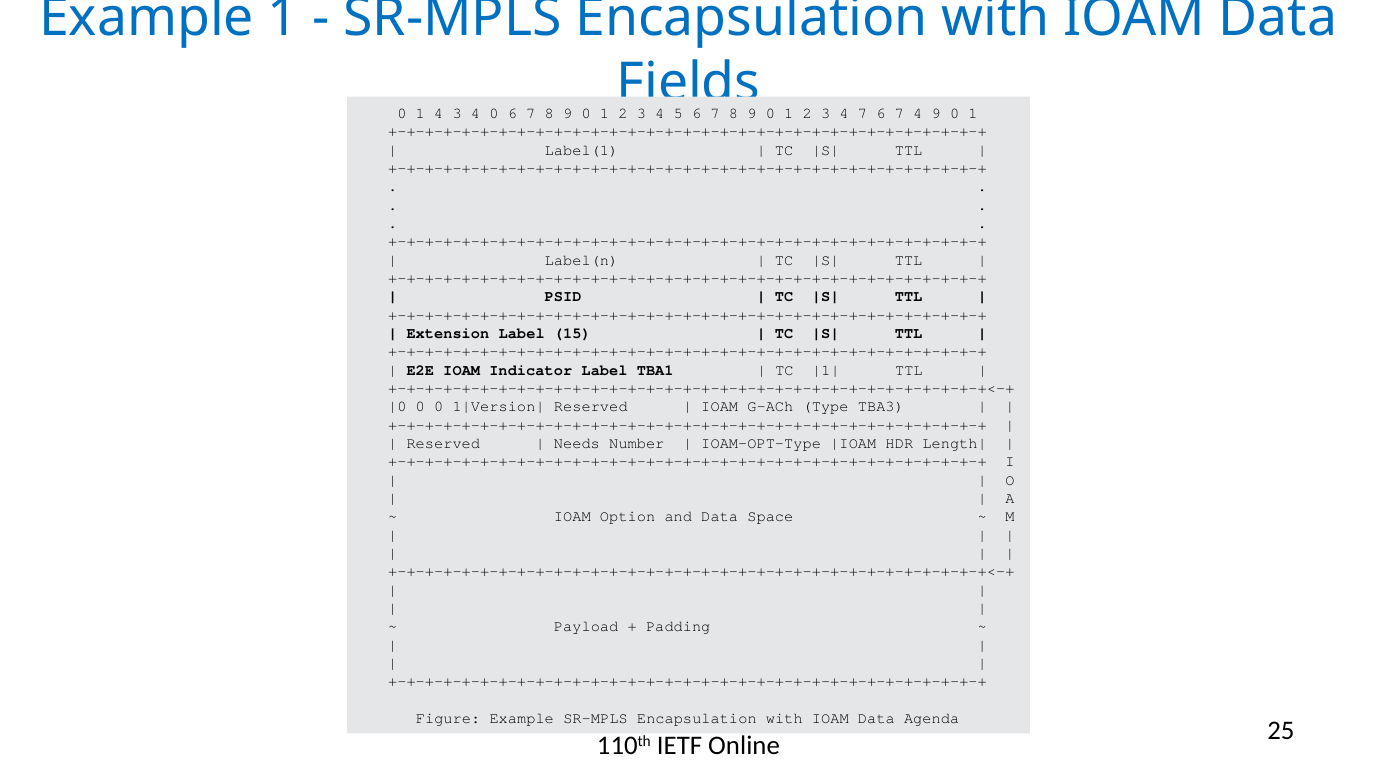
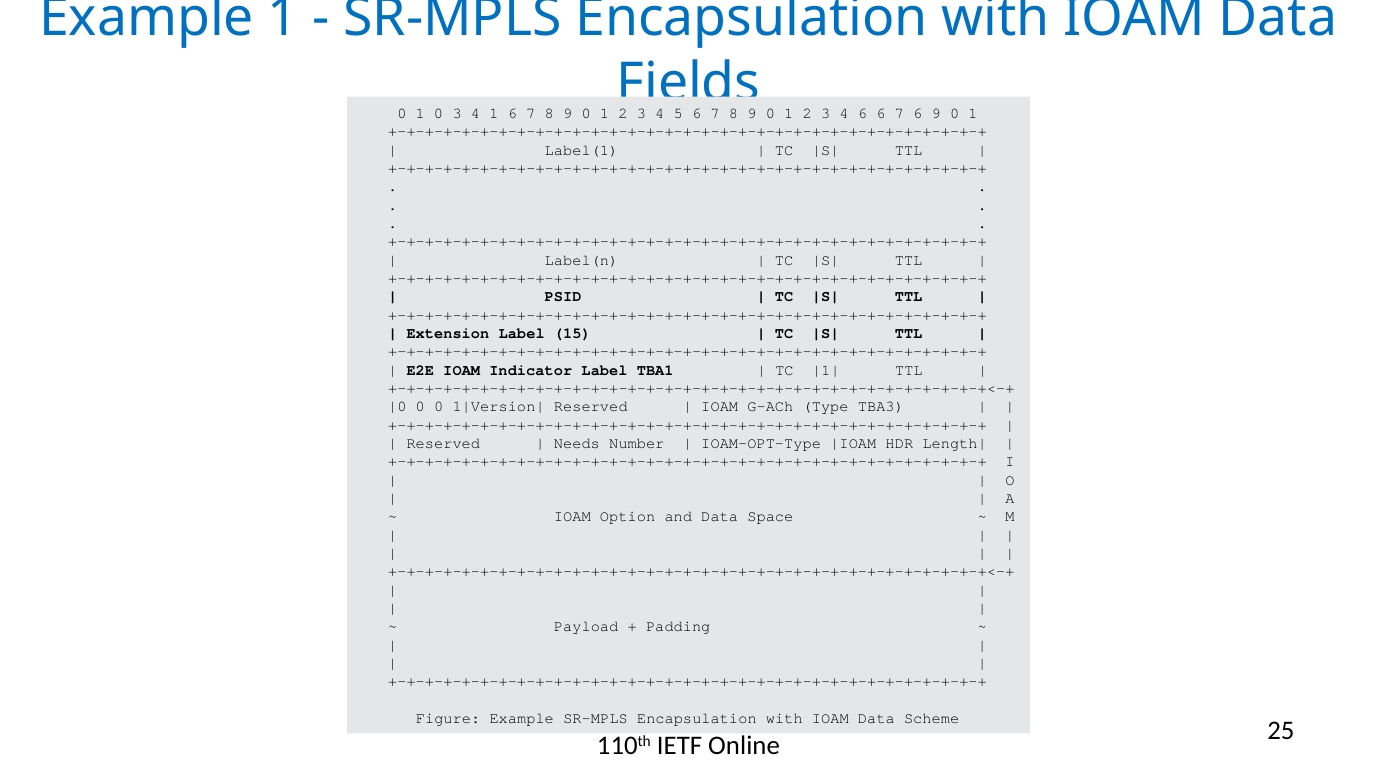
1 4: 4 -> 0 (439, 114)
4 0: 0 -> 1 (494, 114)
4 7: 7 -> 6 (863, 114)
7 4: 4 -> 6 (918, 114)
Agenda: Agenda -> Scheme (932, 718)
